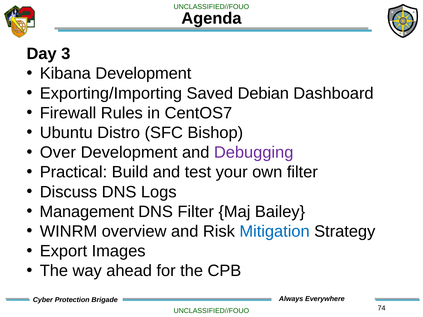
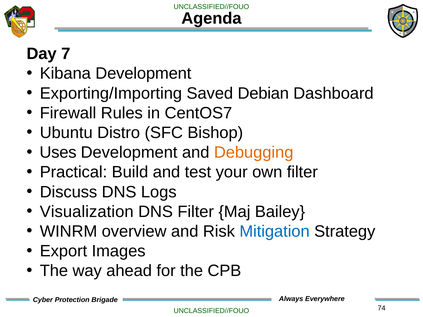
3: 3 -> 7 (66, 54)
Over: Over -> Uses (58, 153)
Debugging colour: purple -> orange (254, 153)
Management: Management -> Visualization (87, 212)
